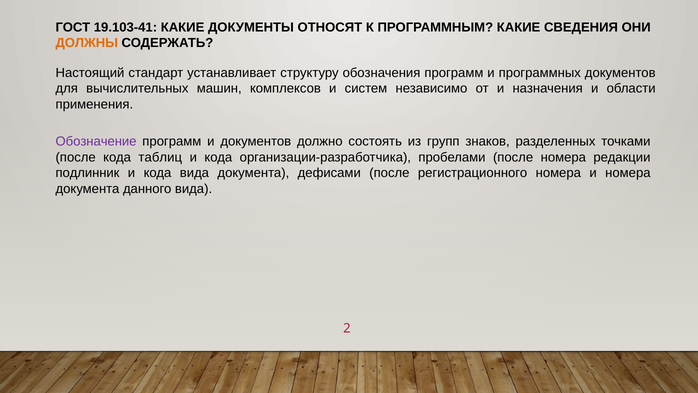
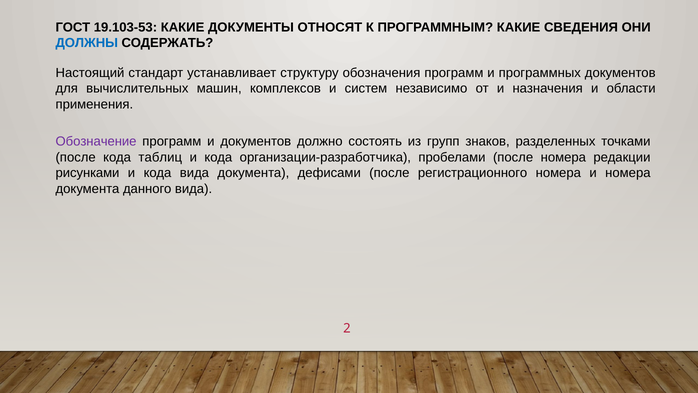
19.103-41: 19.103-41 -> 19.103-53 (125, 27)
ДОЛЖНЫ colour: orange -> blue (87, 43)
подлинник: подлинник -> рисунками (87, 173)
